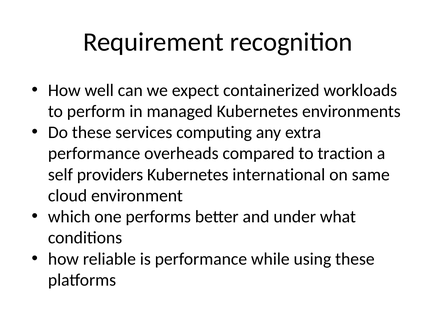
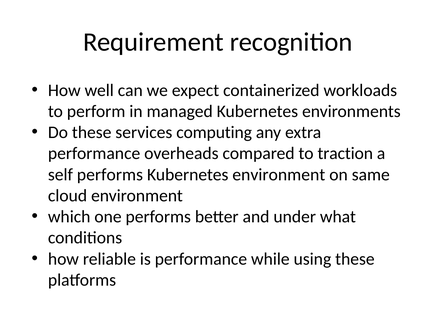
self providers: providers -> performs (110, 175)
Kubernetes international: international -> environment (279, 175)
